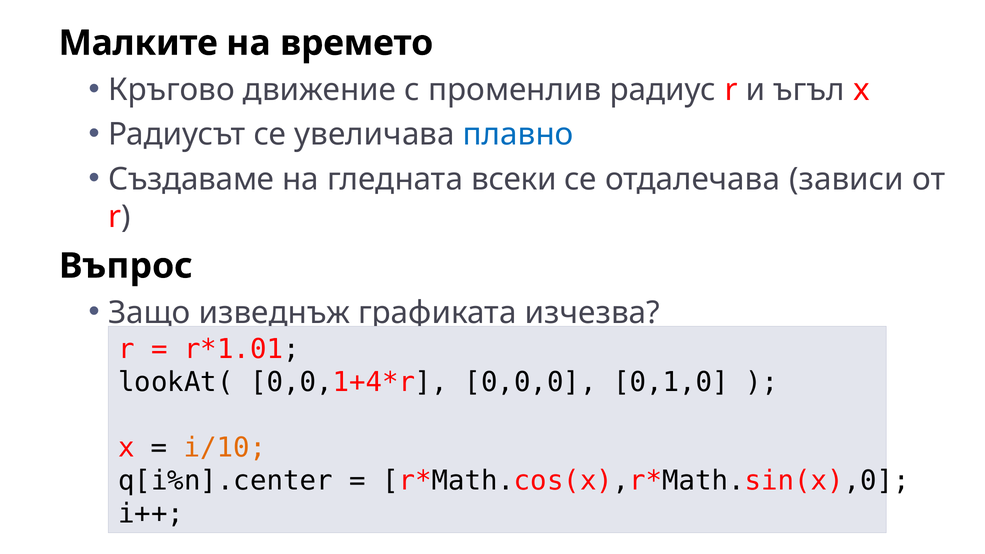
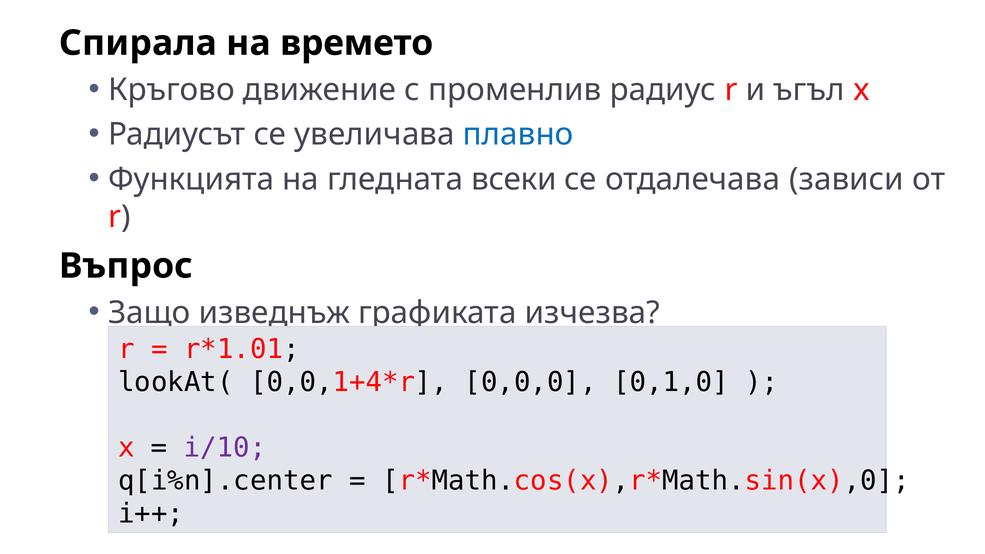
Малките: Малките -> Спирала (138, 43)
Създаваме: Създаваме -> Функцията (191, 179)
i/10 colour: orange -> purple (225, 448)
